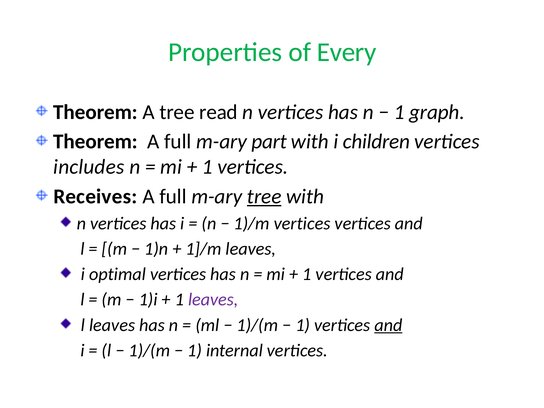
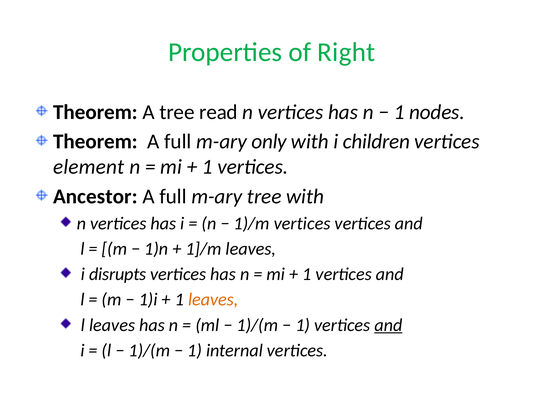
Every: Every -> Right (346, 52)
graph: graph -> nodes (437, 112)
part: part -> only (269, 142)
includes: includes -> element (89, 167)
Receives: Receives -> Ancestor (95, 197)
tree underline: present -> none (264, 197)
optimal: optimal -> disrupts (118, 274)
leaves colour: purple -> orange (213, 300)
